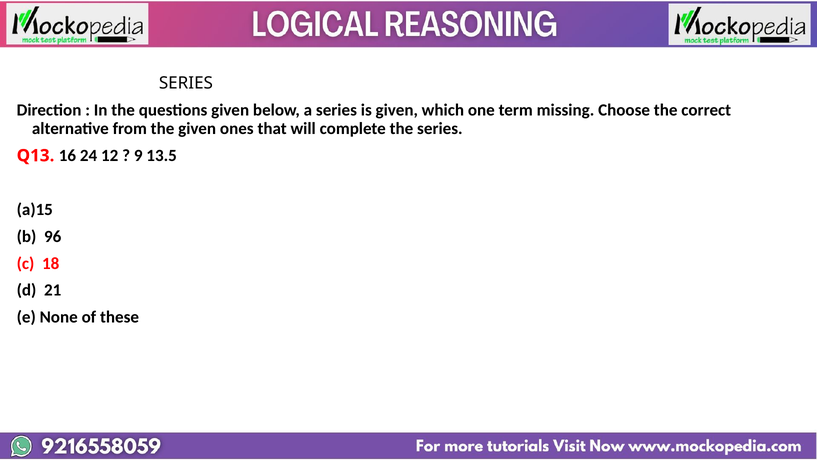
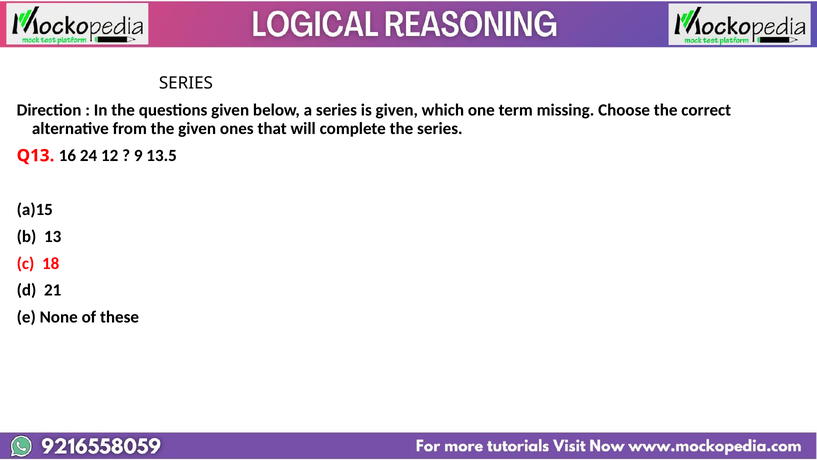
96: 96 -> 13 (53, 236)
